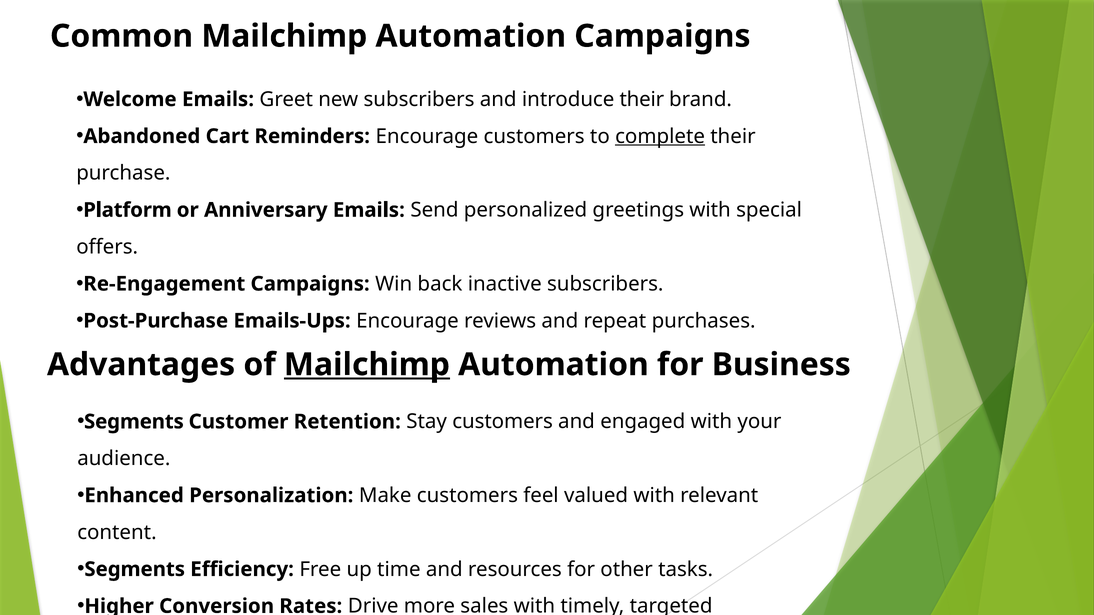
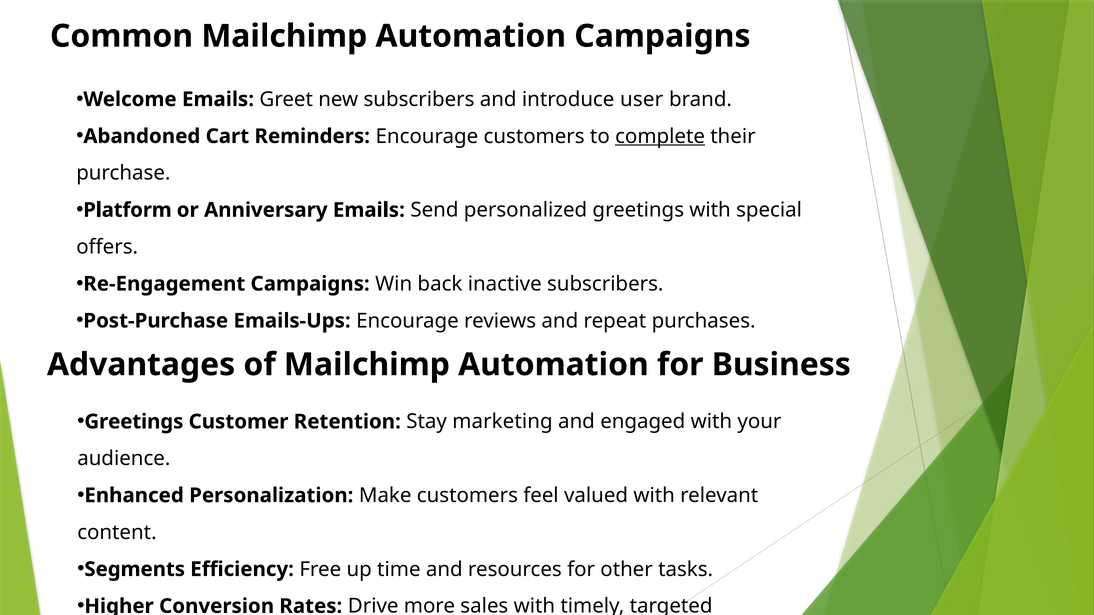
introduce their: their -> user (642, 99)
Mailchimp underline: present -> none (367, 365)
Segments: Segments -> Greetings (134, 422)
Stay customers: customers -> marketing (502, 422)
